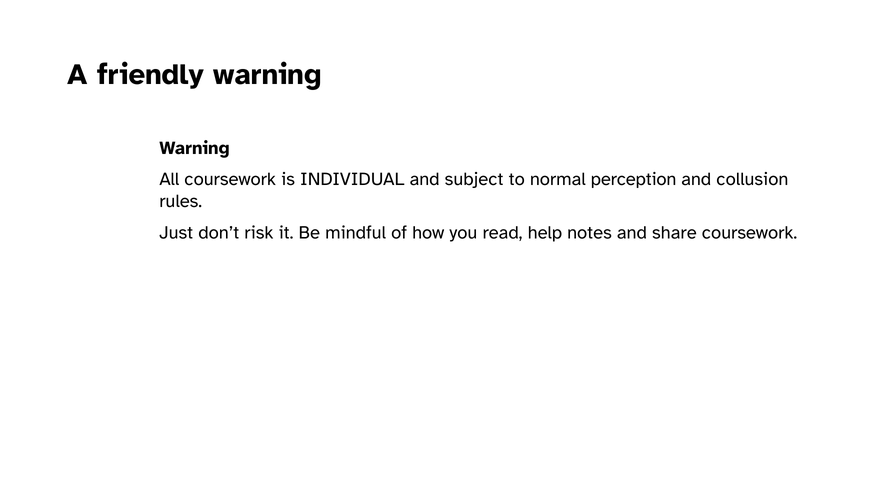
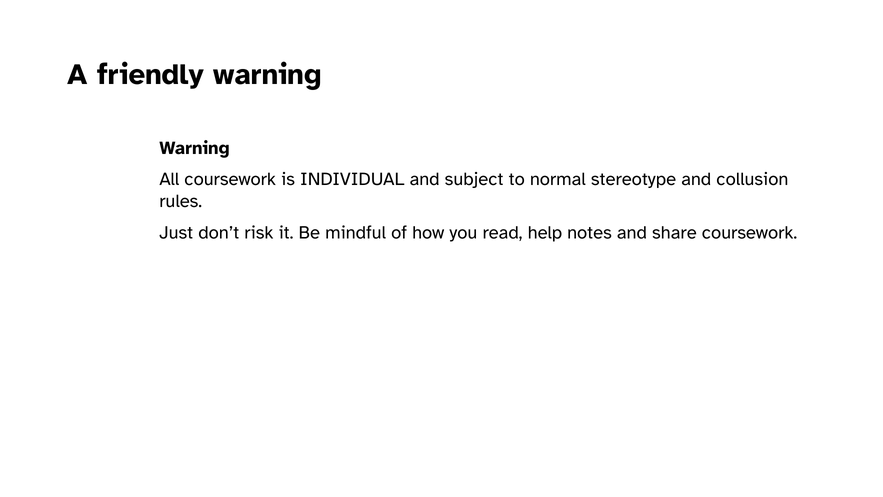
perception: perception -> stereotype (634, 179)
